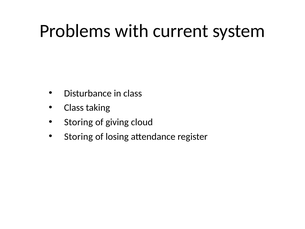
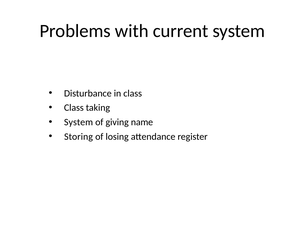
Storing: Storing -> System (79, 122)
cloud: cloud -> name (142, 122)
